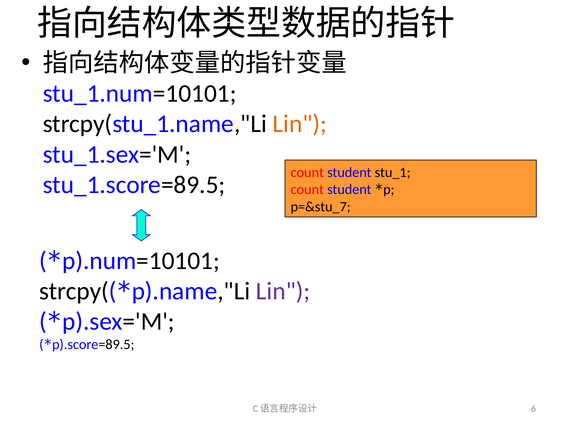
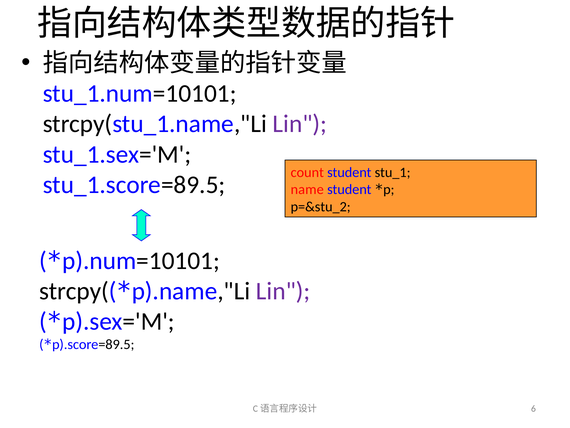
Lin colour: orange -> purple (300, 124)
count: count -> name (307, 189)
p=&stu_7: p=&stu_7 -> p=&stu_2 (321, 206)
